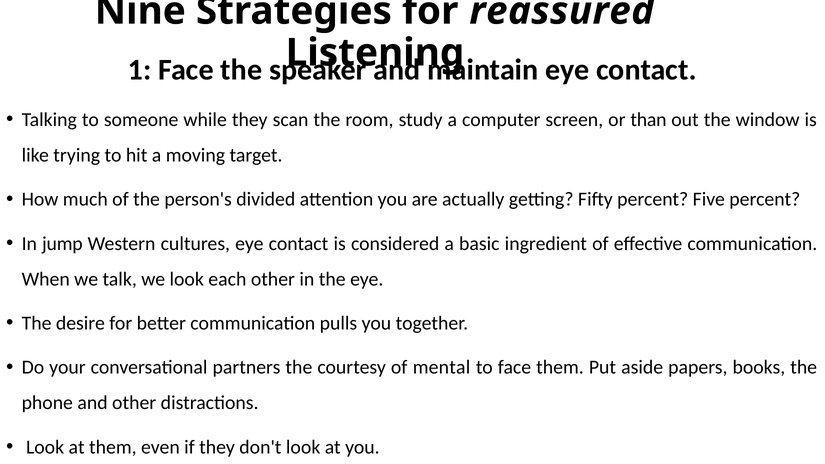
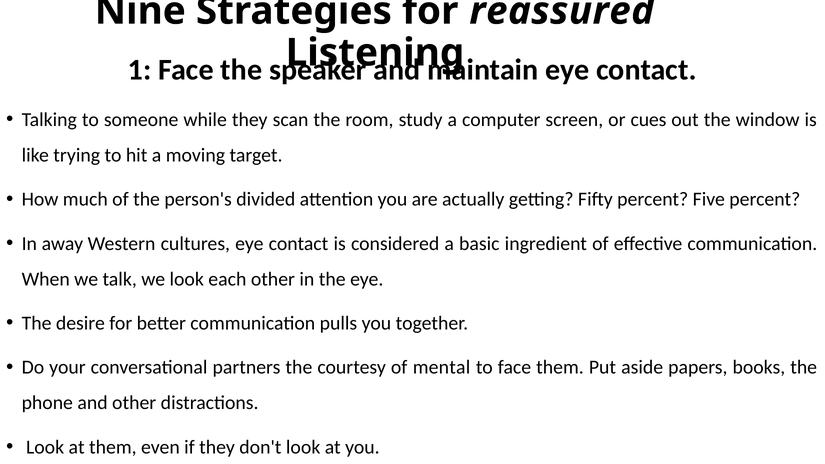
than: than -> cues (648, 120)
jump: jump -> away (62, 244)
